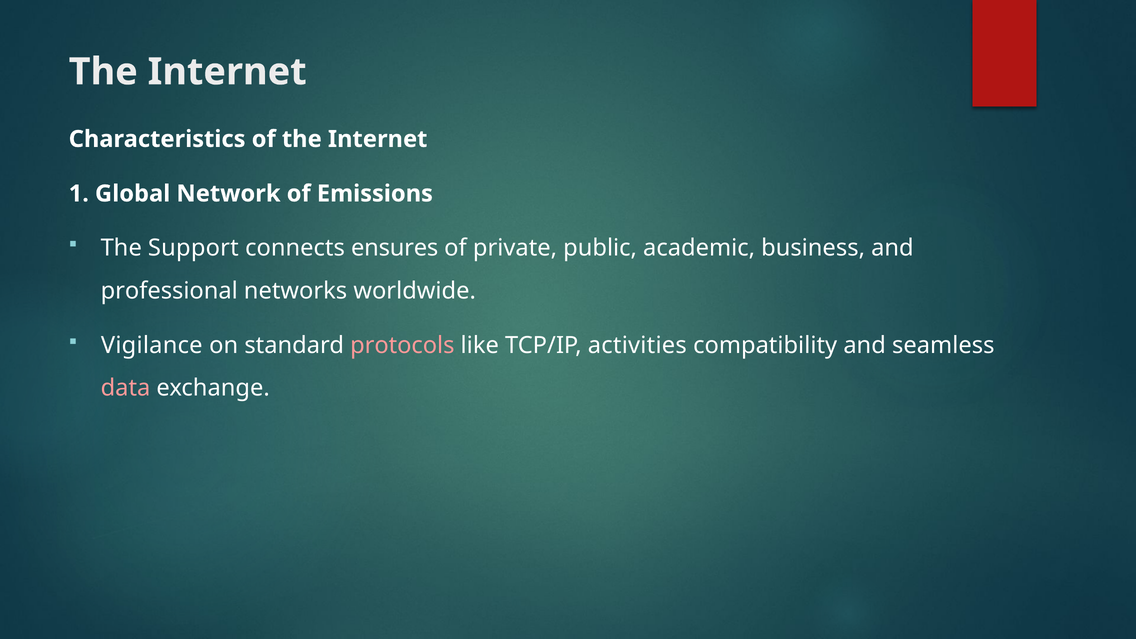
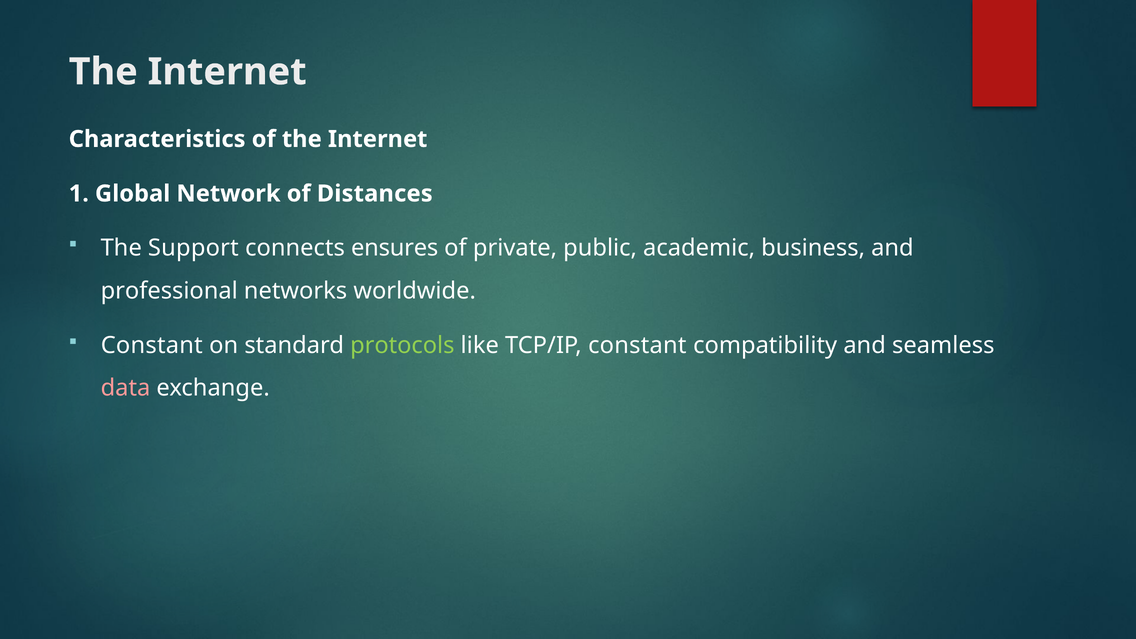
Emissions: Emissions -> Distances (375, 194)
Vigilance: Vigilance -> Constant (152, 345)
protocols colour: pink -> light green (402, 345)
TCP/IP activities: activities -> constant (637, 345)
